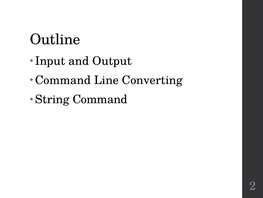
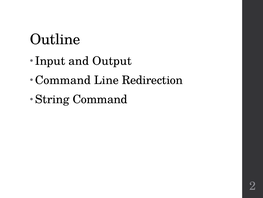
Converting: Converting -> Redirection (152, 80)
